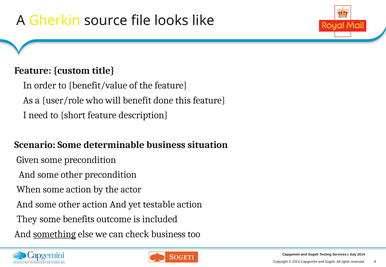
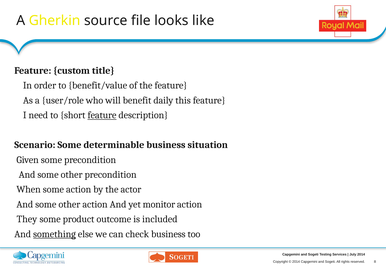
done: done -> daily (163, 100)
feature underline: none -> present (102, 115)
testable: testable -> monitor (159, 205)
benefits: benefits -> product (79, 219)
